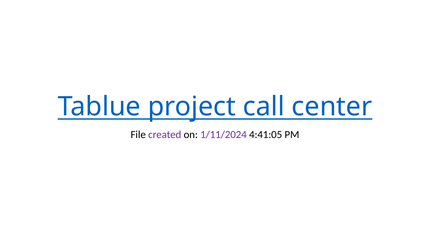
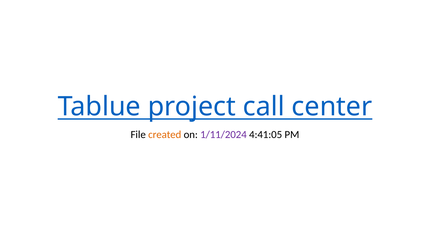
created colour: purple -> orange (165, 134)
